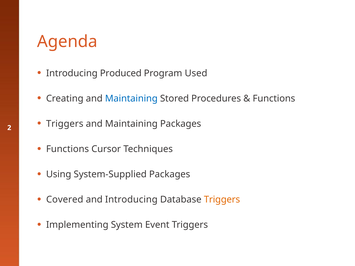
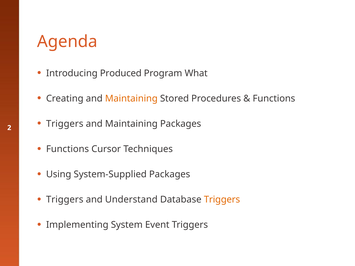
Used: Used -> What (196, 73)
Maintaining colour: blue -> orange (131, 99)
Covered: Covered -> Triggers (65, 200)
and Introducing: Introducing -> Understand (131, 200)
